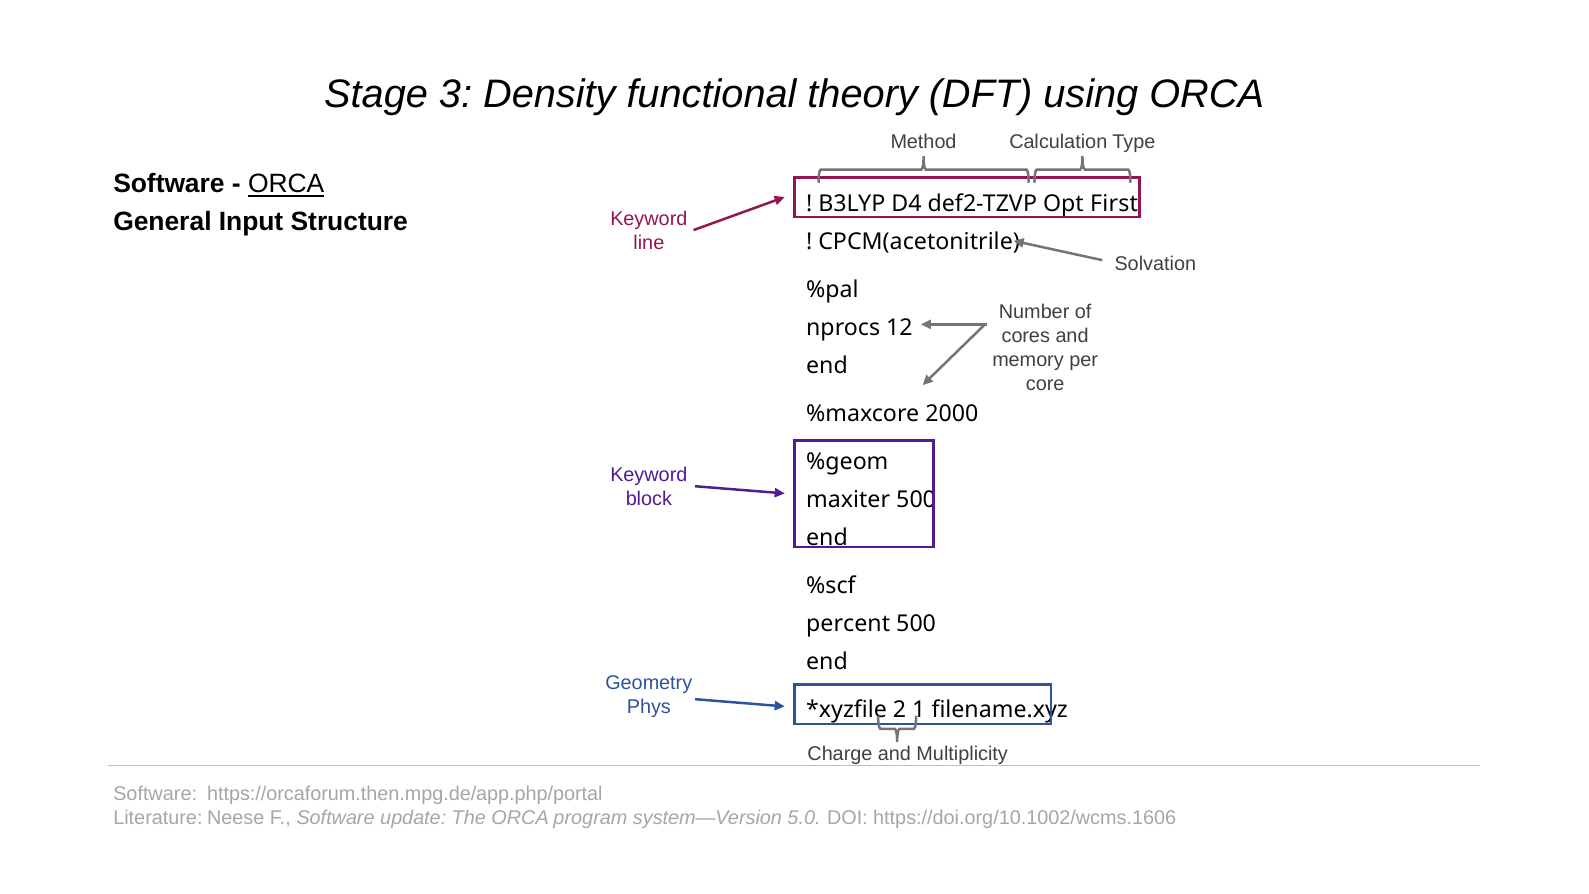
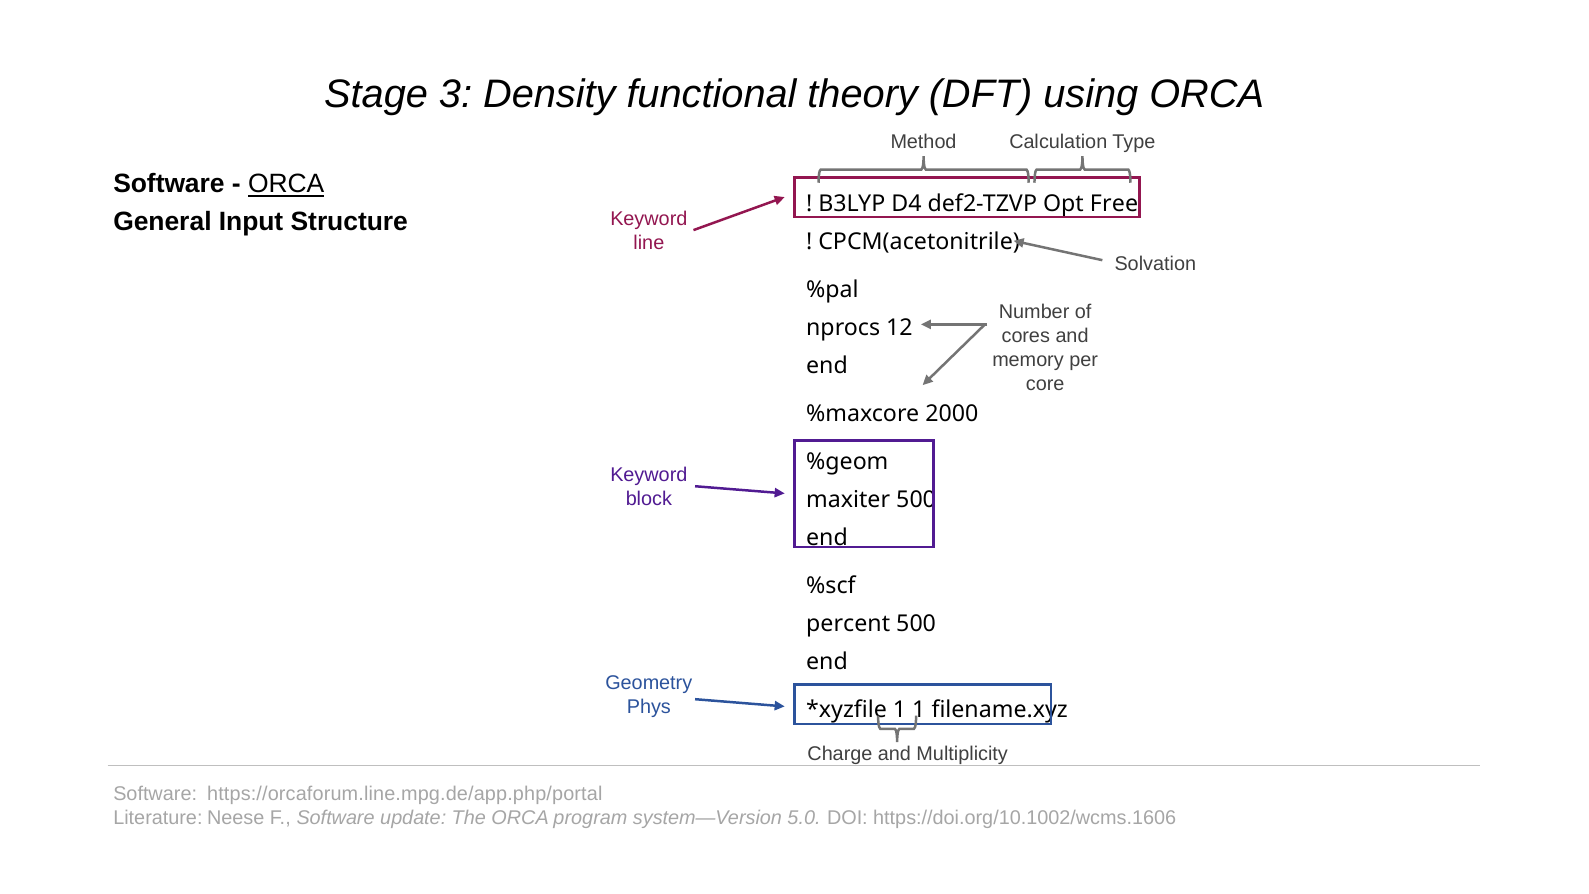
First: First -> Free (1114, 203)
2: 2 -> 1 (899, 710)
https://orcaforum.then.mpg.de/app.php/portal: https://orcaforum.then.mpg.de/app.php/portal -> https://orcaforum.line.mpg.de/app.php/portal (405, 794)
